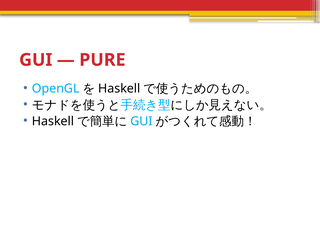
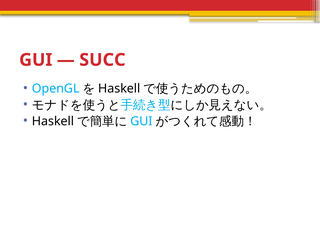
PURE: PURE -> SUCC (102, 60)
